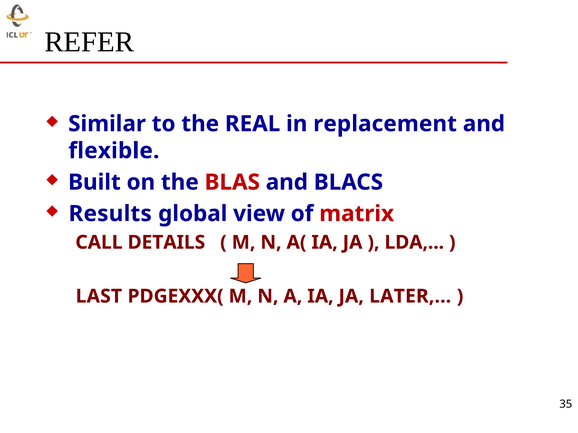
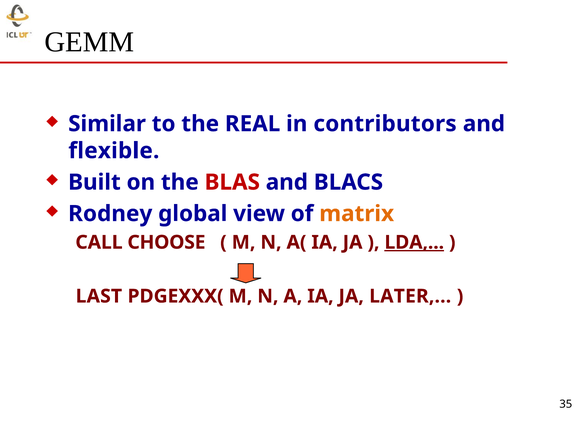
REFER: REFER -> GEMM (89, 42)
replacement: replacement -> contributors (385, 124)
Results: Results -> Rodney (110, 214)
matrix colour: red -> orange (357, 214)
DETAILS: DETAILS -> CHOOSE (166, 243)
LDA underline: none -> present (414, 243)
